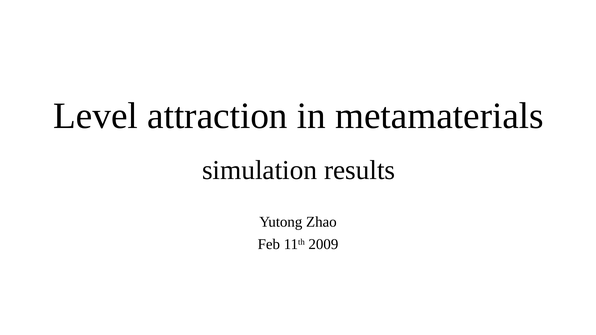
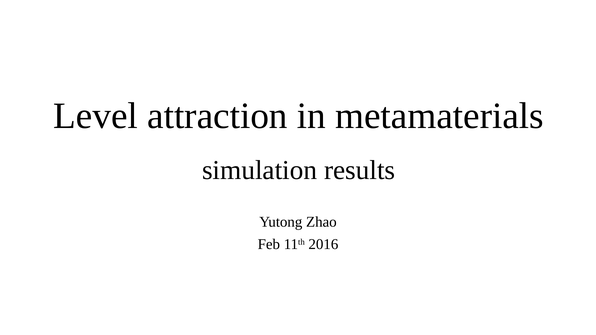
2009: 2009 -> 2016 (323, 244)
